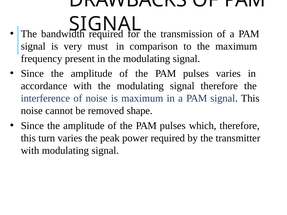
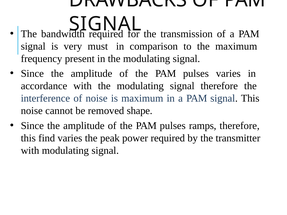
which: which -> ramps (203, 126)
turn: turn -> find (47, 138)
